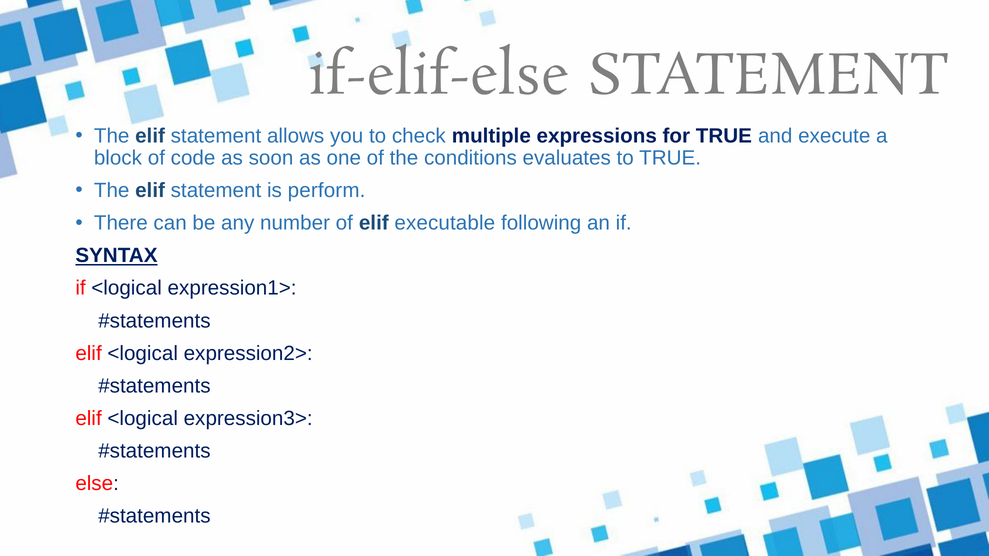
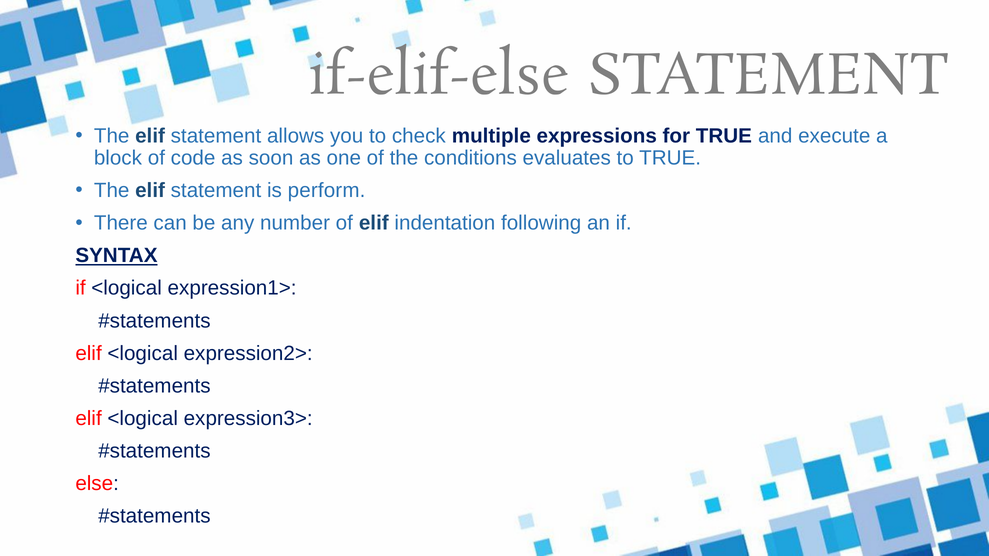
executable: executable -> indentation (445, 223)
